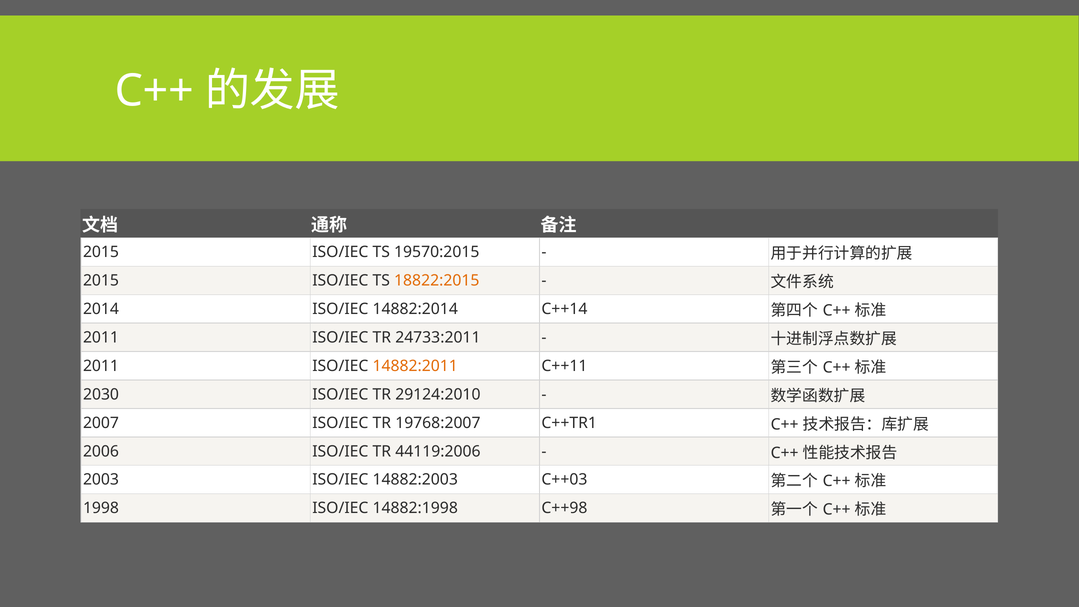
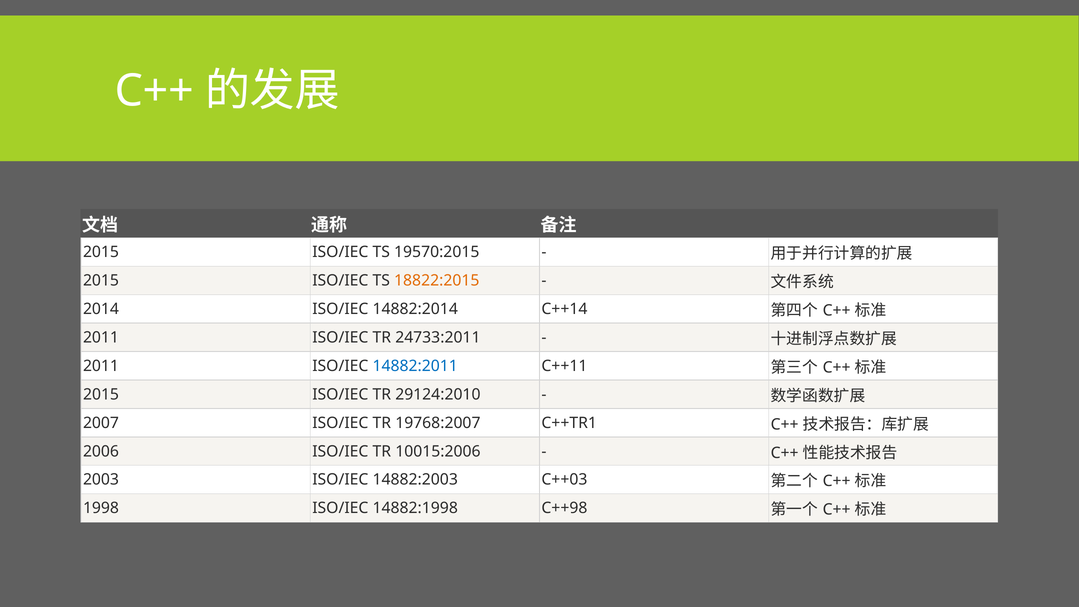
14882:2011 colour: orange -> blue (415, 366)
2030: 2030 -> 2015 (101, 394)
44119:2006: 44119:2006 -> 10015:2006 (438, 451)
